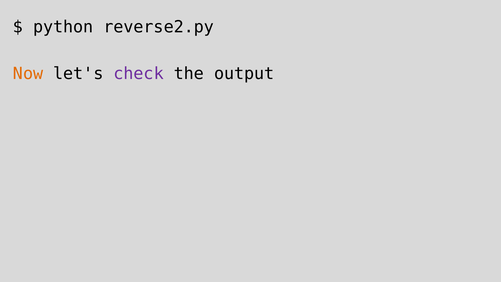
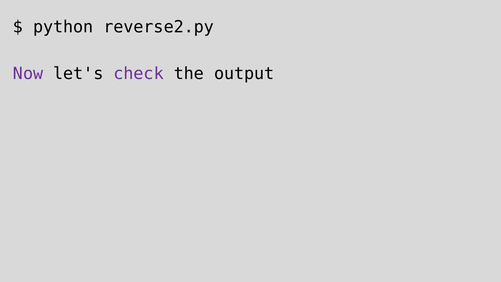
Now colour: orange -> purple (28, 73)
